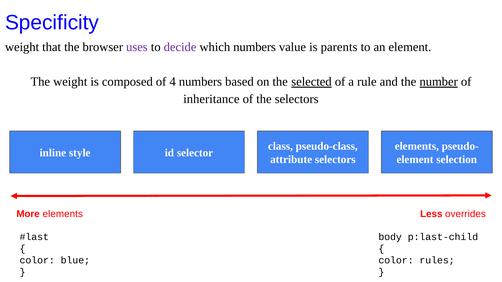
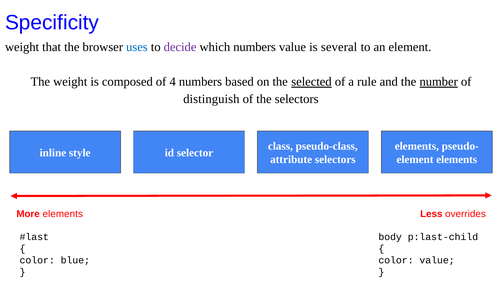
uses colour: purple -> blue (137, 47)
parents: parents -> several (339, 47)
inheritance: inheritance -> distinguish (211, 99)
element selection: selection -> elements (457, 160)
color rules: rules -> value (437, 261)
